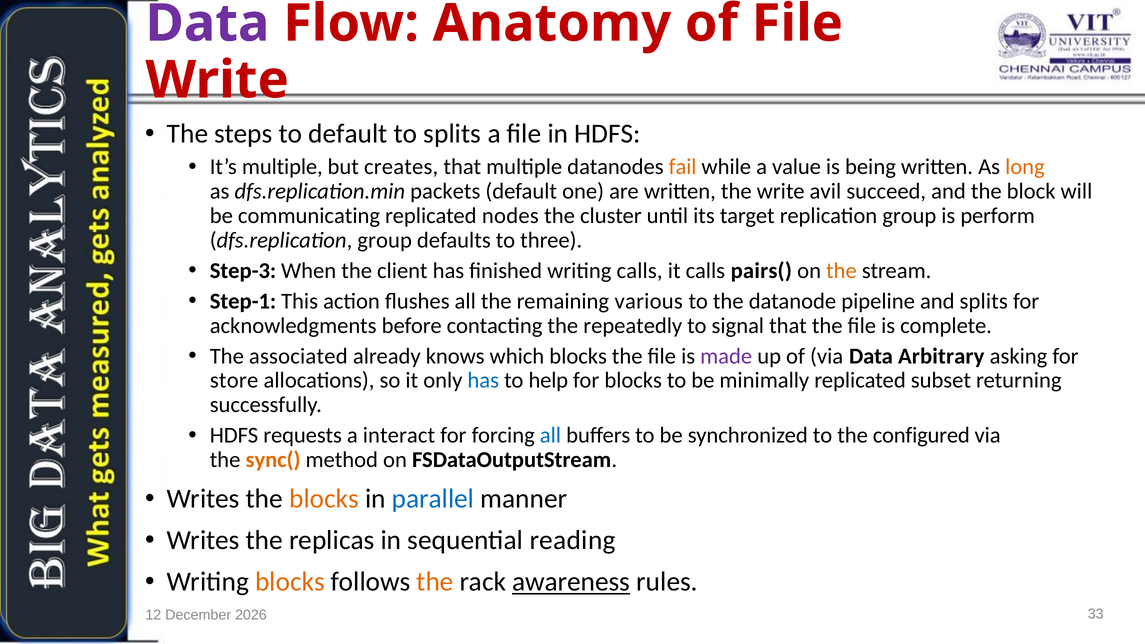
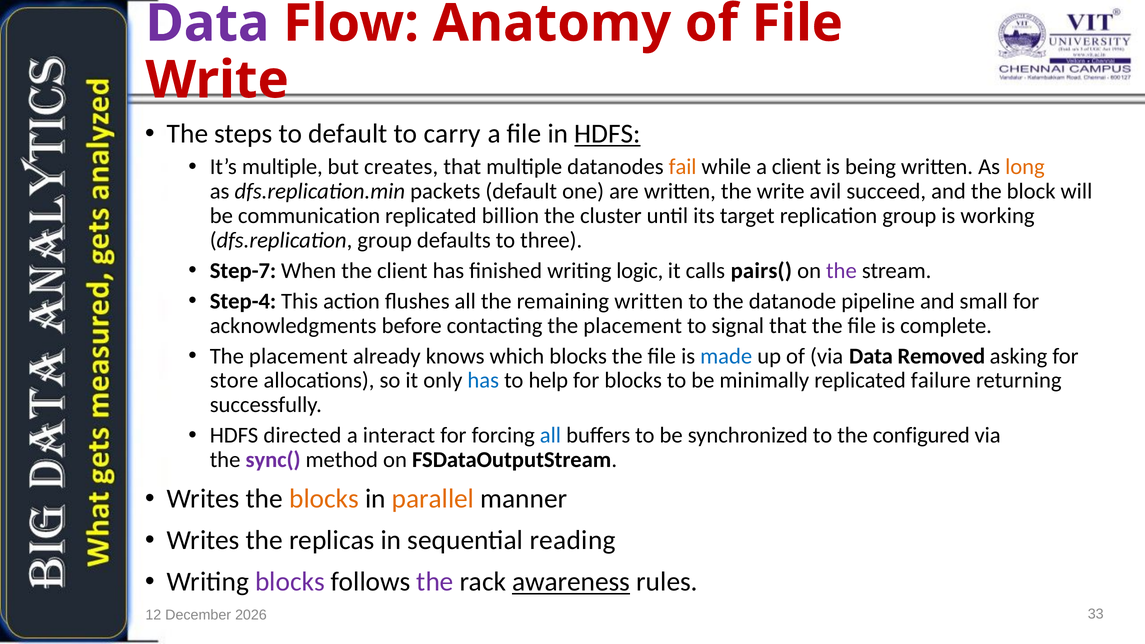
to splits: splits -> carry (452, 134)
HDFS underline: none -> present (608, 134)
a value: value -> client (797, 167)
communicating: communicating -> communication (309, 216)
nodes: nodes -> billion (510, 216)
perform: perform -> working (998, 216)
Step-3: Step-3 -> Step-7 (243, 271)
writing calls: calls -> logic (640, 271)
the colour: orange -> purple (841, 271)
Step-1: Step-1 -> Step-4 (243, 301)
remaining various: various -> written (649, 301)
and splits: splits -> small (984, 301)
contacting the repeatedly: repeatedly -> placement (633, 326)
associated: associated -> placement (298, 356)
made colour: purple -> blue (726, 356)
Arbitrary: Arbitrary -> Removed (941, 356)
subset: subset -> failure (941, 381)
requests: requests -> directed (302, 435)
sync( colour: orange -> purple (273, 460)
parallel colour: blue -> orange (433, 499)
blocks colour: orange -> purple (290, 582)
the colour: orange -> purple (435, 582)
